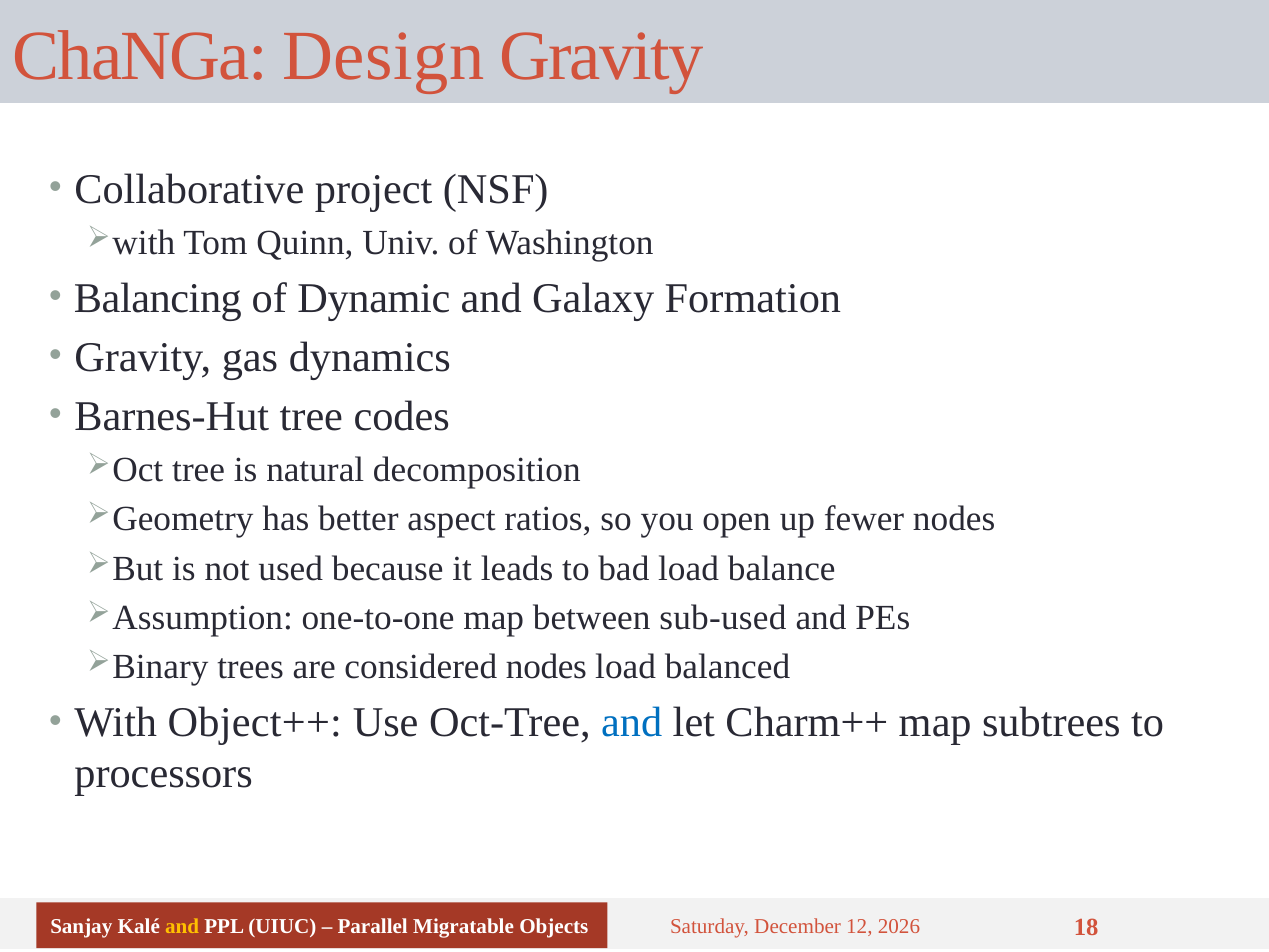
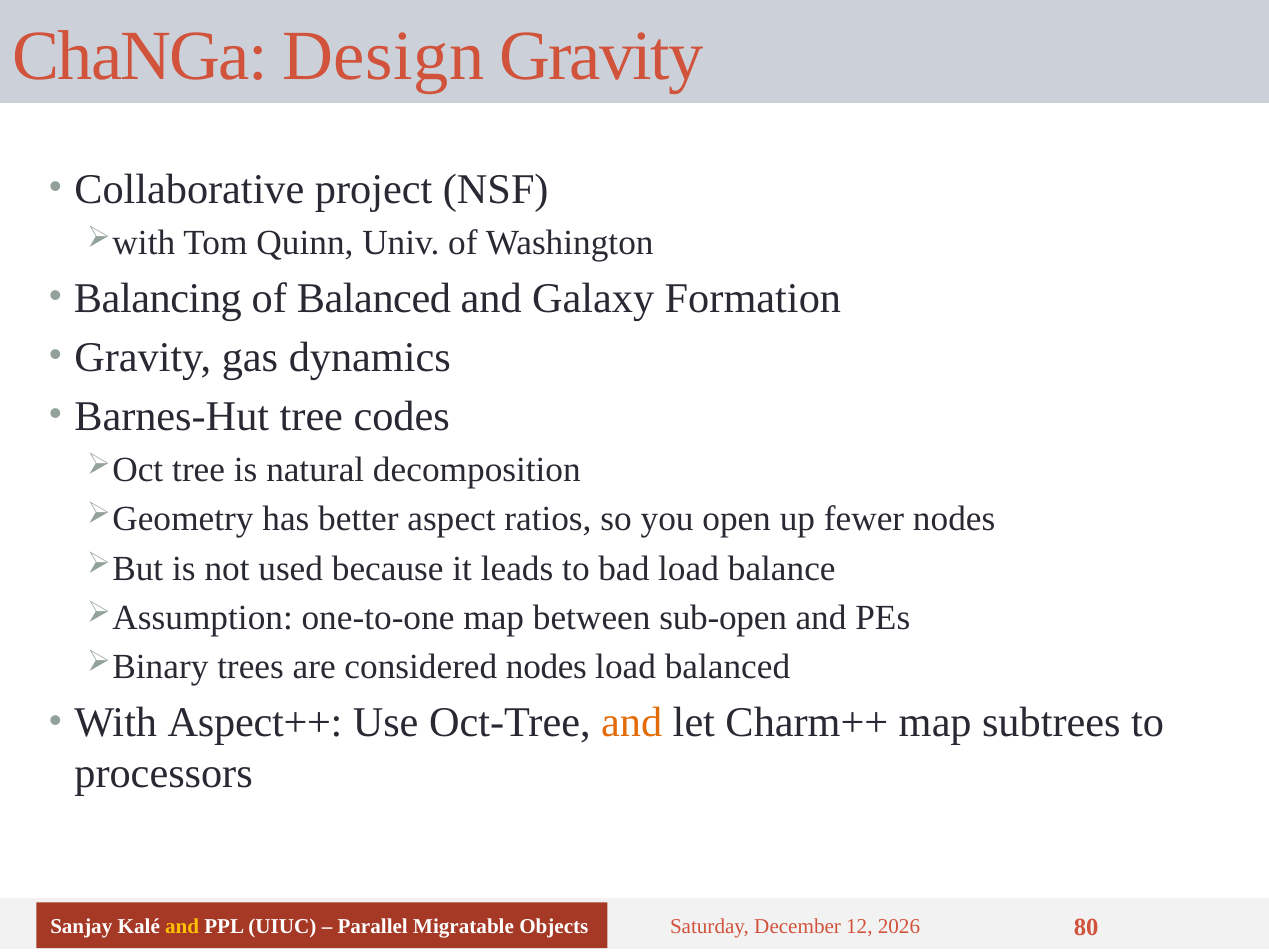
of Dynamic: Dynamic -> Balanced (374, 298)
sub-used: sub-used -> sub-open (723, 618)
Object++: Object++ -> Aspect++ (255, 722)
and colour: blue -> orange (632, 722)
18: 18 -> 80 (1086, 927)
